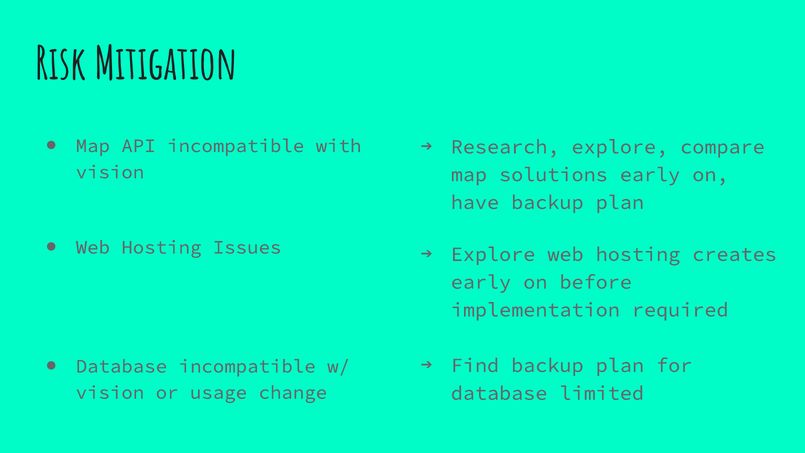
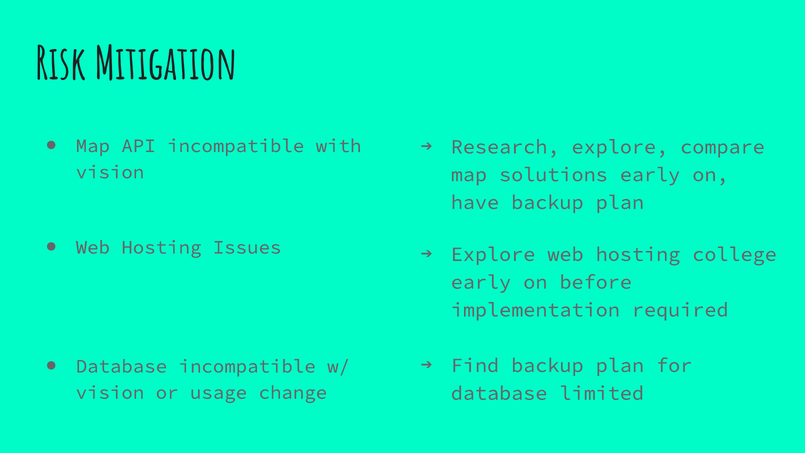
creates: creates -> college (735, 254)
